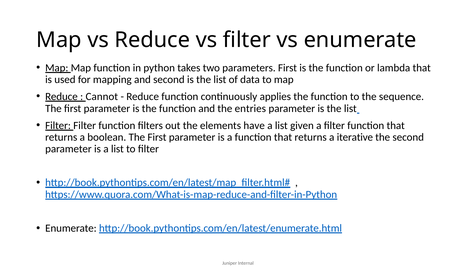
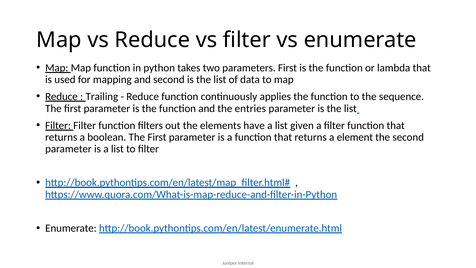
Cannot: Cannot -> Trailing (102, 96)
iterative: iterative -> element (355, 137)
